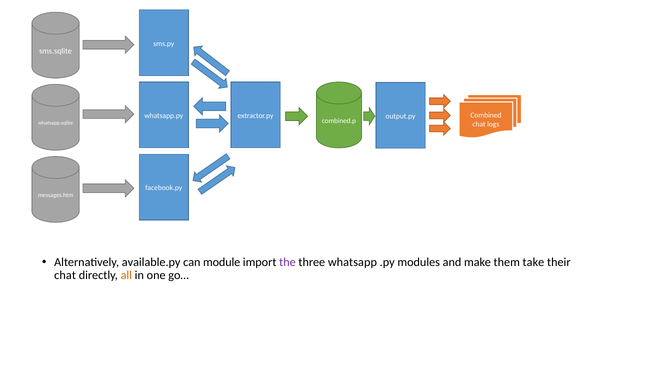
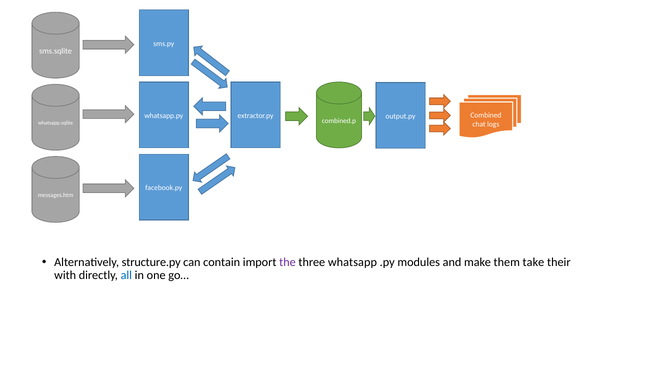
available.py: available.py -> structure.py (151, 263)
module: module -> contain (222, 263)
chat: chat -> with (65, 276)
all colour: orange -> blue (126, 276)
